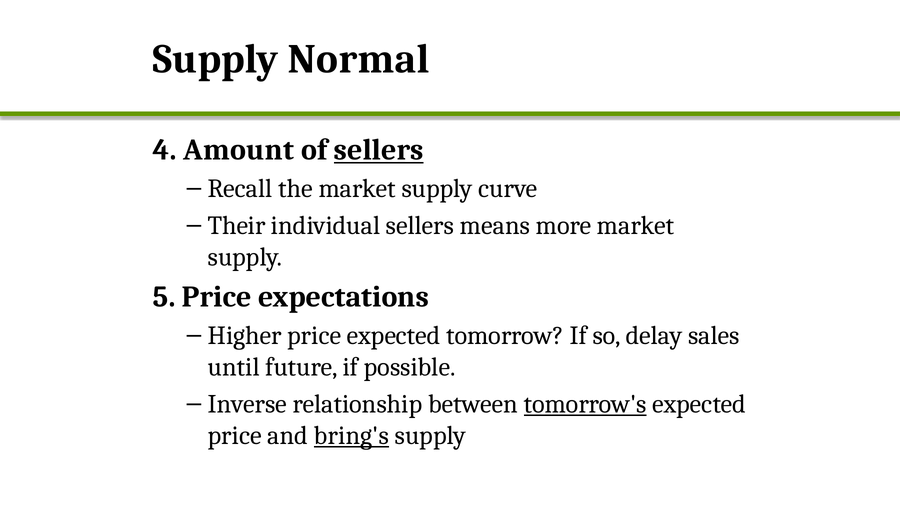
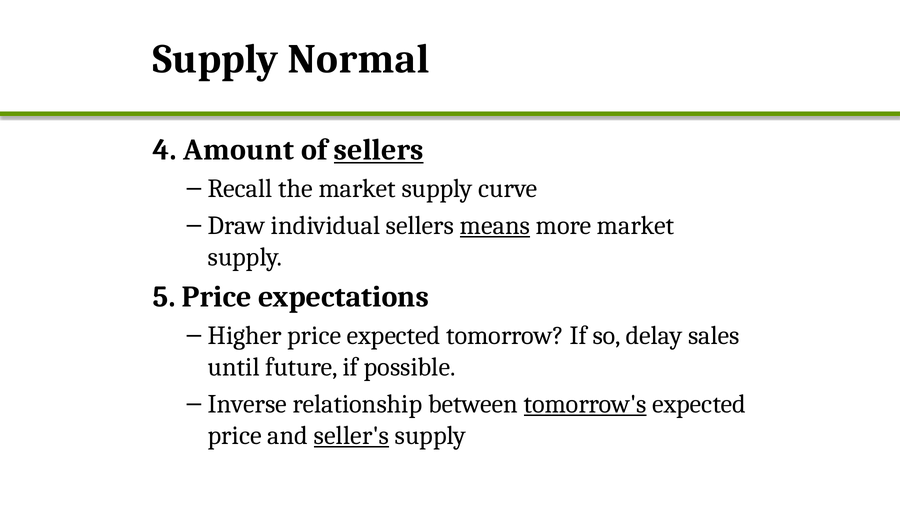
Their: Their -> Draw (237, 225)
means underline: none -> present (495, 225)
bring's: bring's -> seller's (351, 436)
